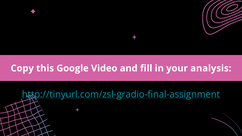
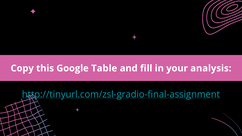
Video: Video -> Table (104, 68)
